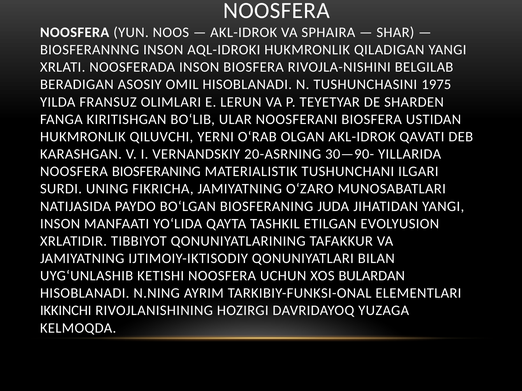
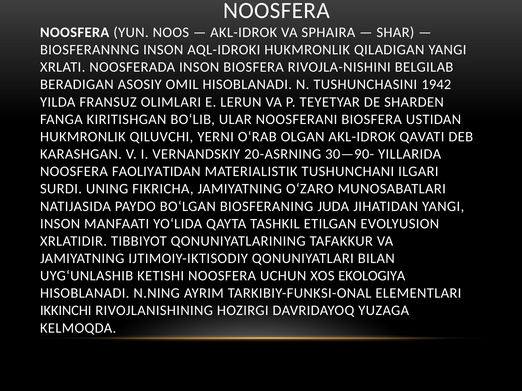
1975: 1975 -> 1942 (436, 85)
NOOSFERA BIOSFERANING: BIOSFERANING -> FAOLIYATIDAN (156, 172)
BULARDAN: BULARDAN -> EKOLOGIYA (372, 276)
